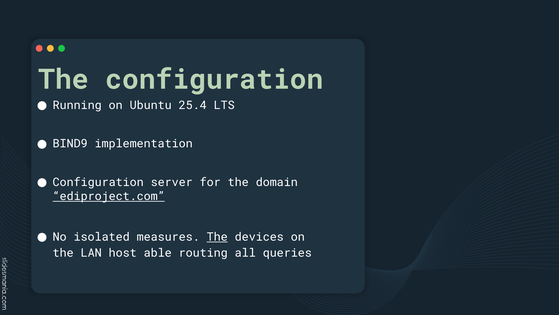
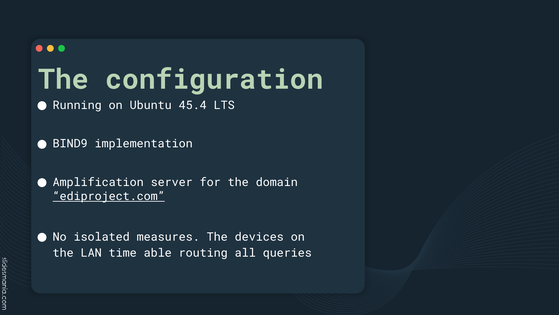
25.4: 25.4 -> 45.4 (193, 105)
Configuration: Configuration -> Amplification (98, 182)
The underline: present -> none (217, 236)
host: host -> time (123, 253)
